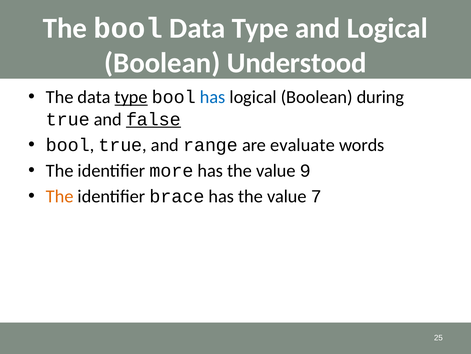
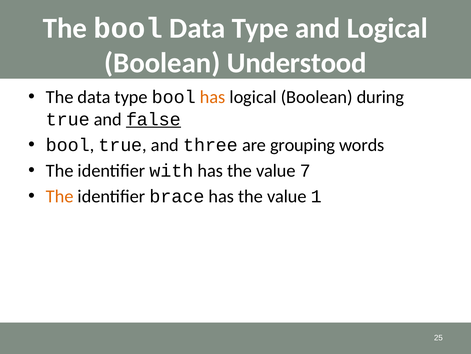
type underline: present -> none (131, 97)
has colour: blue -> orange (213, 97)
range: range -> three (210, 145)
evaluate: evaluate -> grouping (303, 145)
more: more -> with (171, 170)
9: 9 -> 7 (305, 170)
7: 7 -> 1 (316, 196)
